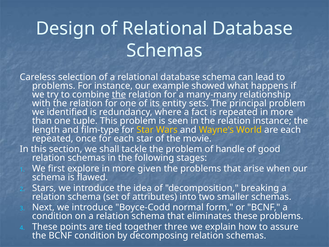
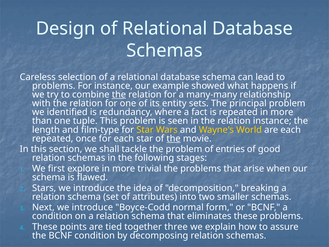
the underline: none -> present (174, 138)
handle: handle -> entries (230, 149)
given: given -> trivial (149, 168)
